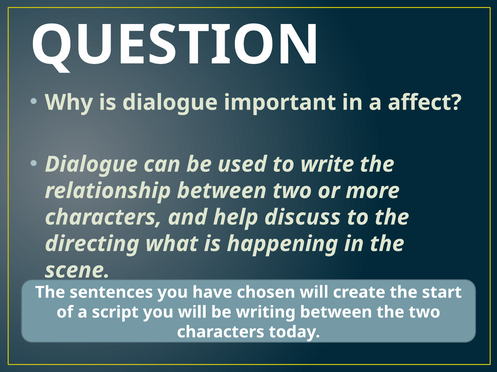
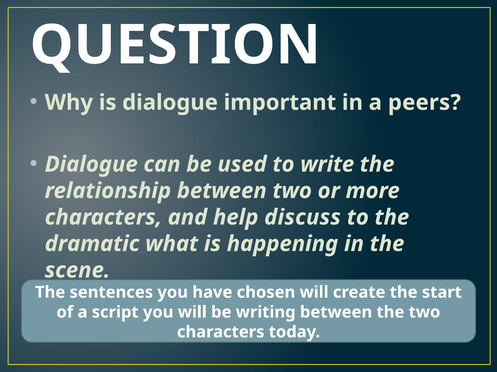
affect: affect -> peers (424, 103)
directing: directing -> dramatic (92, 244)
